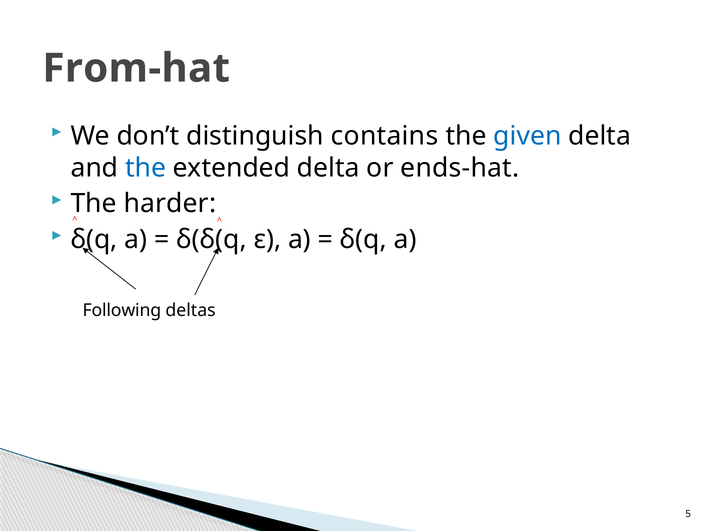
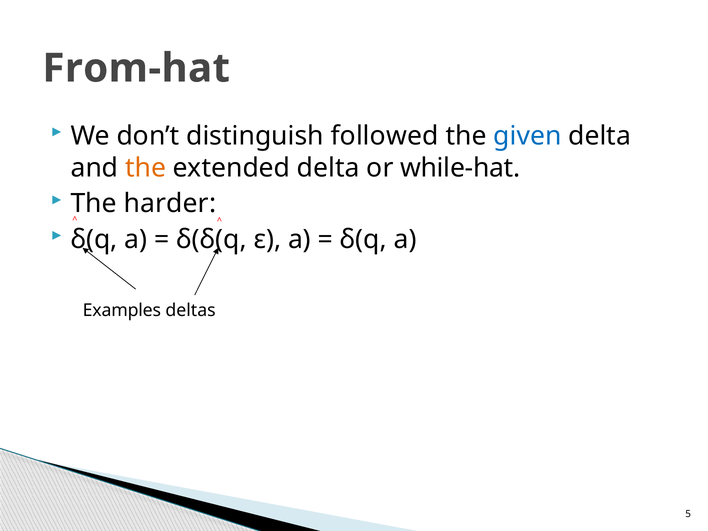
contains: contains -> followed (385, 136)
the colour: blue -> orange (146, 168)
ends-hat: ends-hat -> while-hat (460, 168)
Following: Following -> Examples (122, 310)
